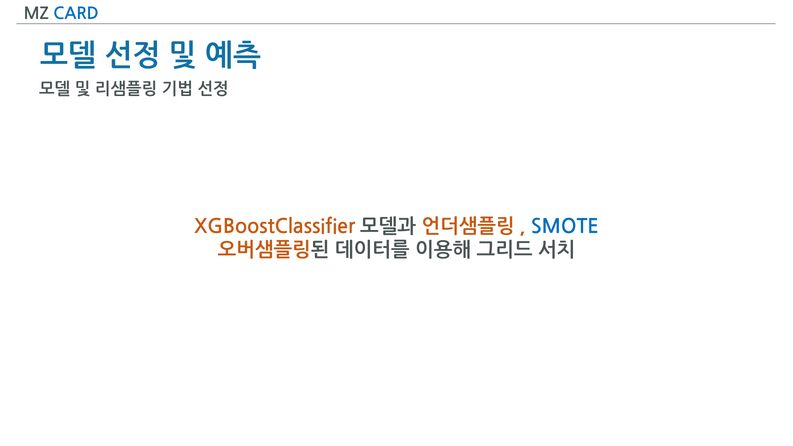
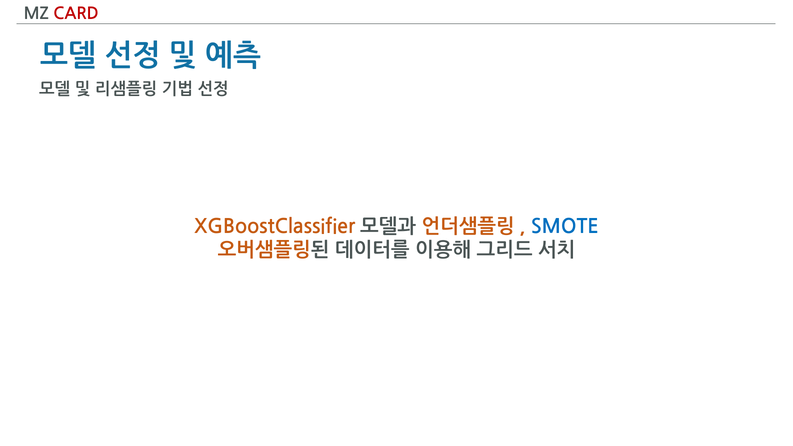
CARD colour: blue -> red (76, 14)
